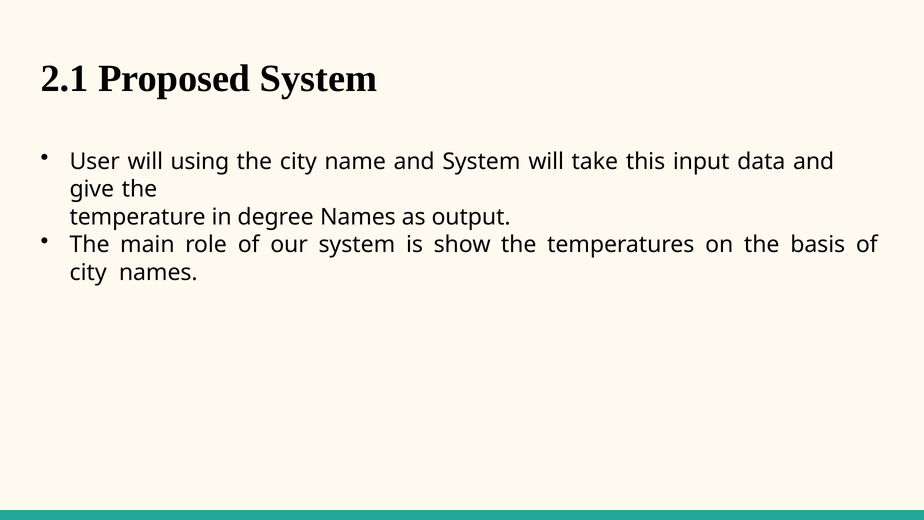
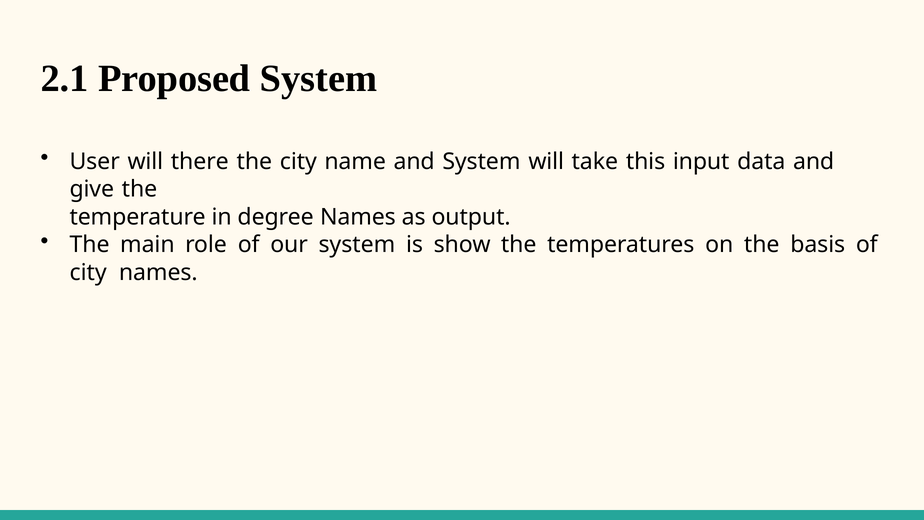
using: using -> there (200, 161)
